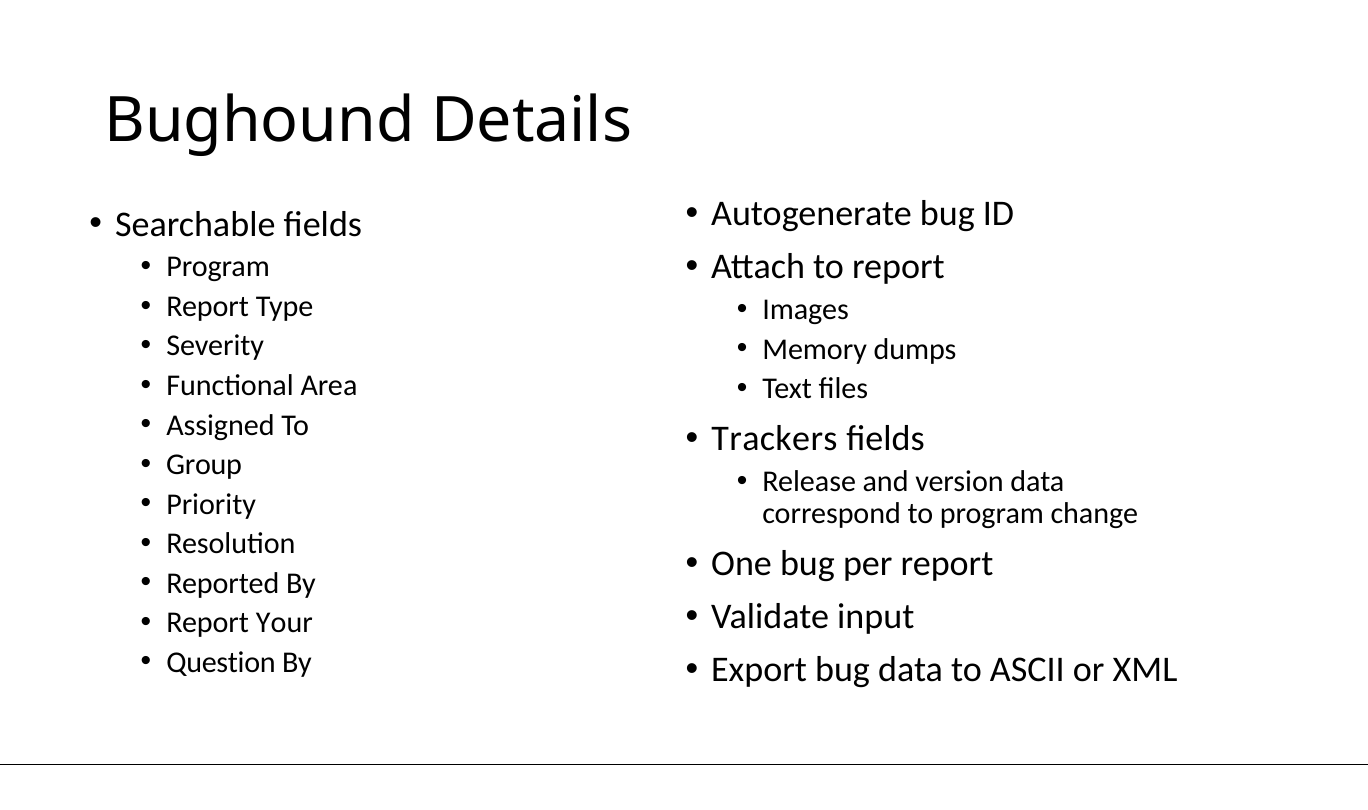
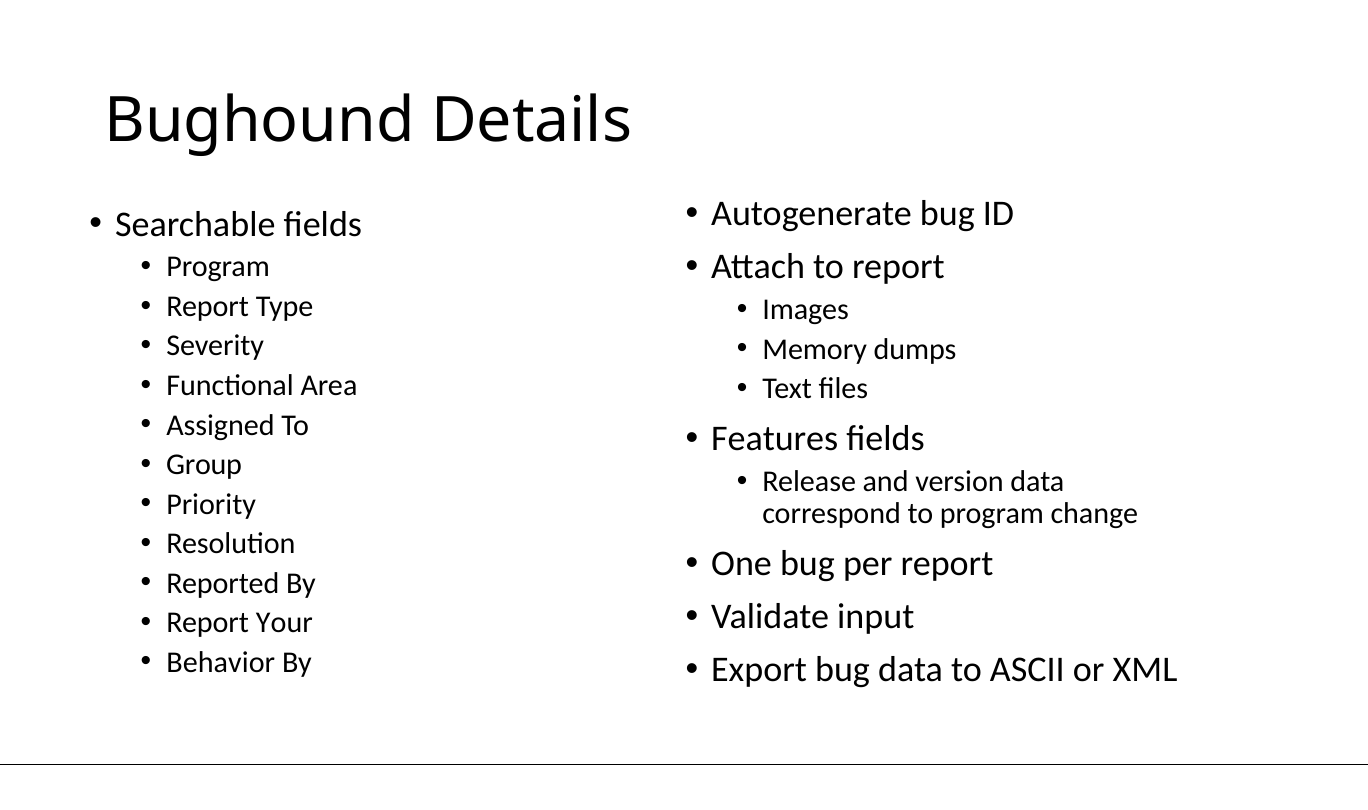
Trackers: Trackers -> Features (775, 439)
Question: Question -> Behavior (221, 662)
